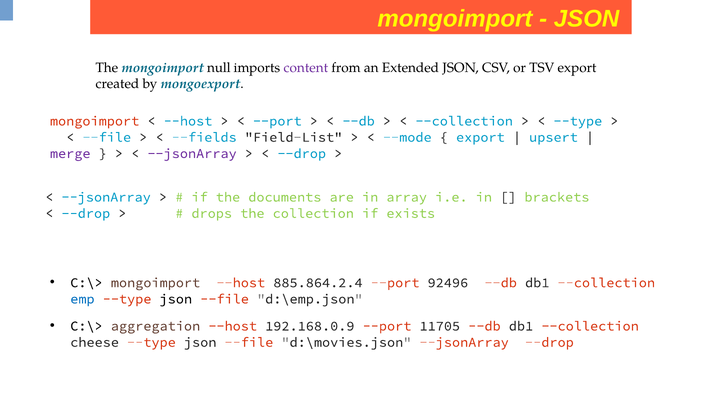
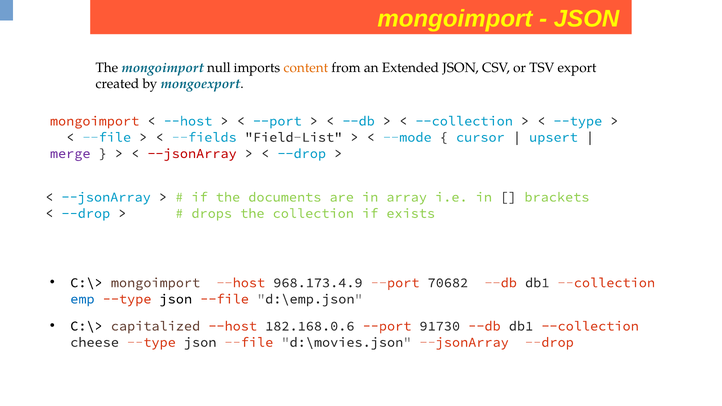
content colour: purple -> orange (306, 68)
export: export -> cursor (480, 137)
--jsonArray colour: purple -> red (192, 154)
885.864.2.4: 885.864.2.4 -> 968.173.4.9 (318, 283)
92496: 92496 -> 70682 (448, 283)
aggregation: aggregation -> capitalized (156, 326)
192.168.0.9: 192.168.0.9 -> 182.168.0.6 (310, 326)
11705: 11705 -> 91730 (440, 326)
